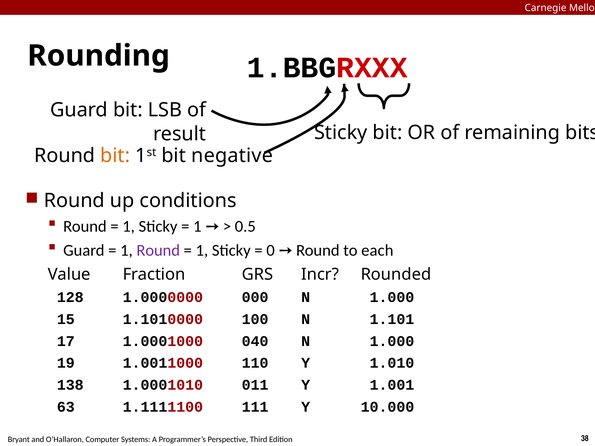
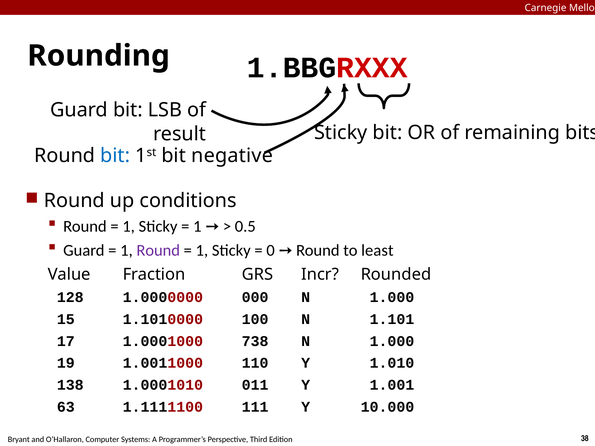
bit colour: orange -> blue (115, 156)
each: each -> least (377, 251)
040: 040 -> 738 (255, 341)
